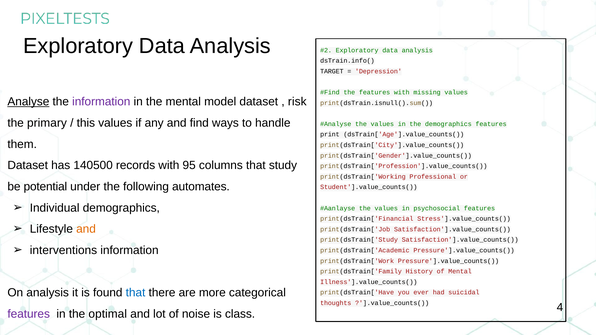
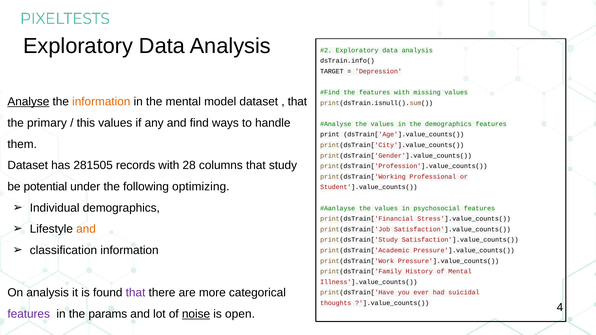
information colour: purple -> orange (101, 102)
risk: risk -> that (297, 102)
140500: 140500 -> 281505 (93, 165)
95: 95 -> 28 (189, 165)
automates: automates -> optimizing (201, 187)
interventions: interventions -> classification (63, 250)
that colour: blue -> purple (136, 293)
optimal: optimal -> params (108, 314)
noise underline: none -> present (196, 314)
class: class -> open (240, 314)
